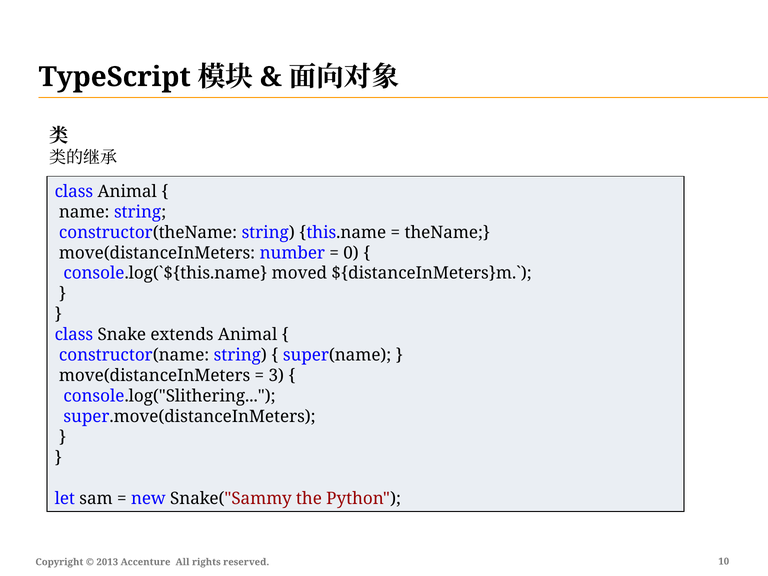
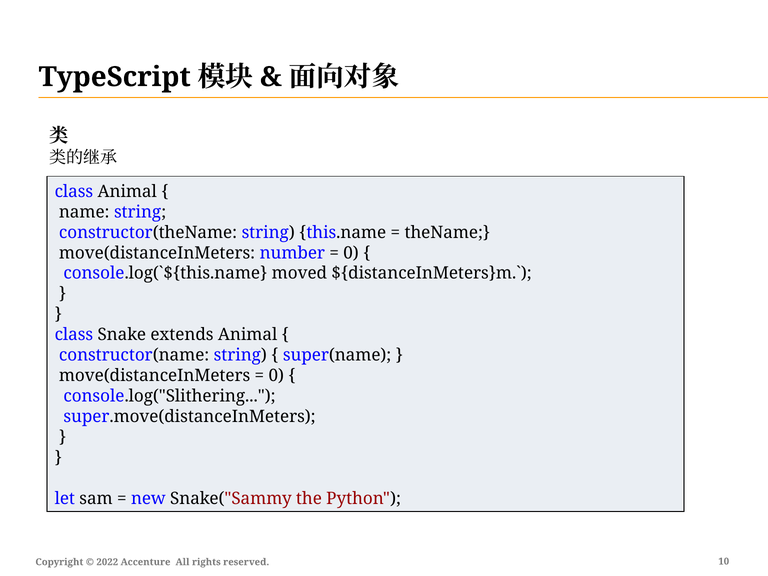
3: 3 -> 0 (276, 376)
2013: 2013 -> 2022 (107, 562)
